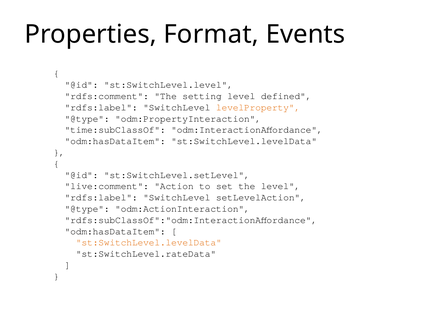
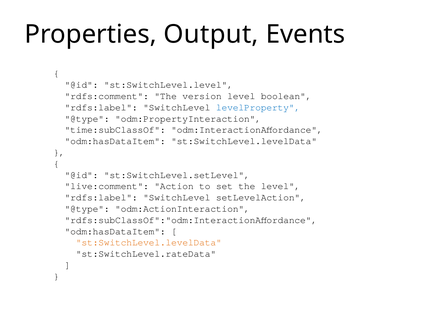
Format: Format -> Output (211, 34)
setting: setting -> version (202, 96)
defined: defined -> boolean (286, 96)
levelProperty colour: orange -> blue (258, 107)
